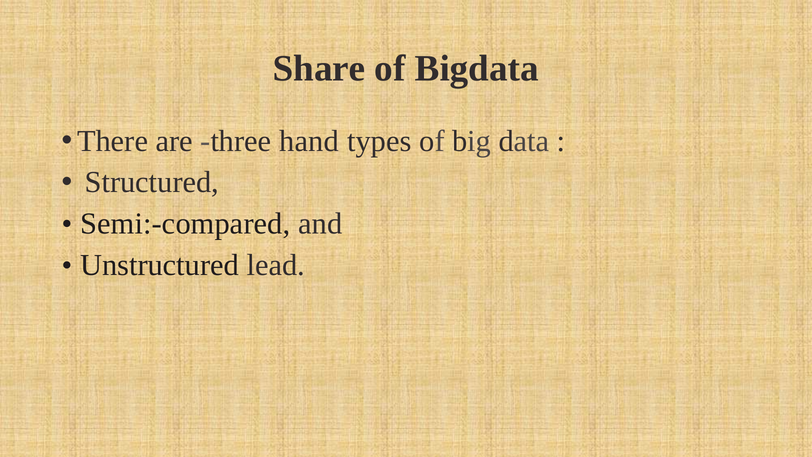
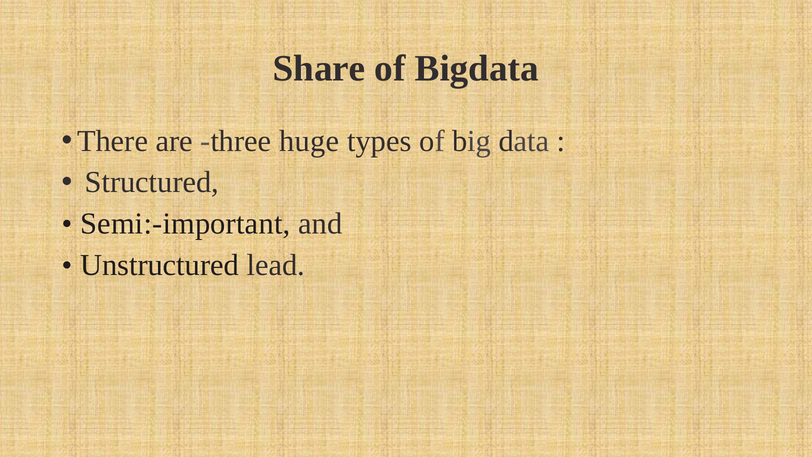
hand: hand -> huge (309, 141)
Semi:-compared: Semi:-compared -> Semi:-important (185, 224)
